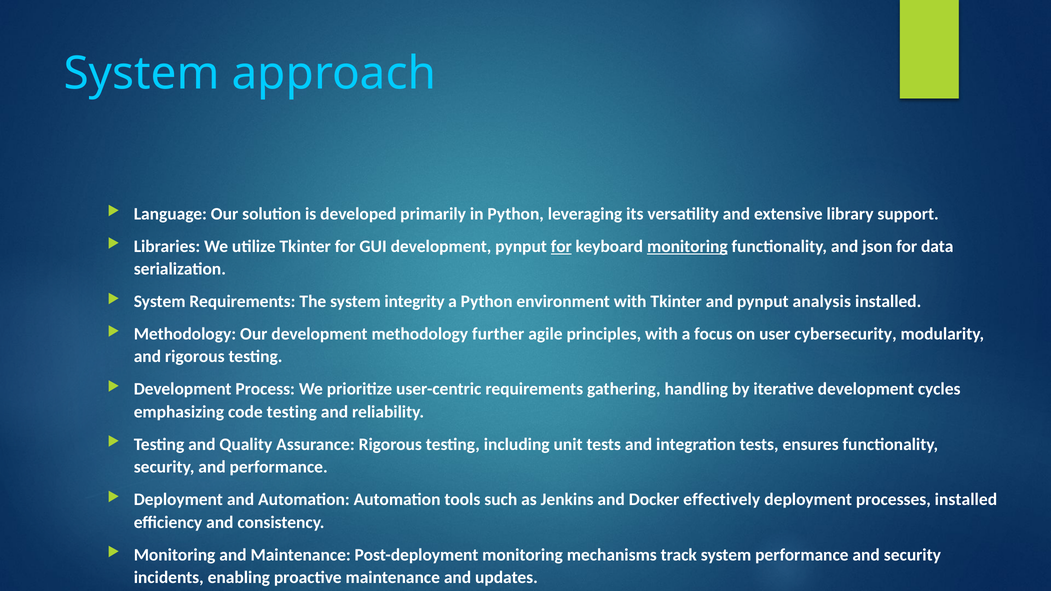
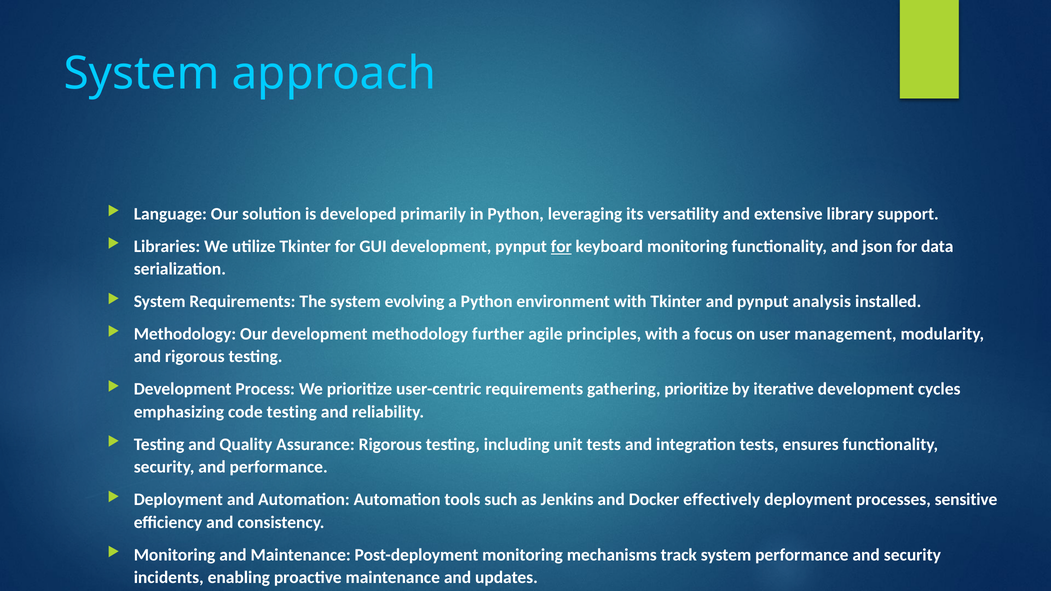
monitoring underline: present -> none (687, 246)
integrity: integrity -> evolving (415, 302)
cybersecurity: cybersecurity -> management (845, 334)
gathering handling: handling -> prioritize (696, 389)
processes installed: installed -> sensitive (966, 500)
